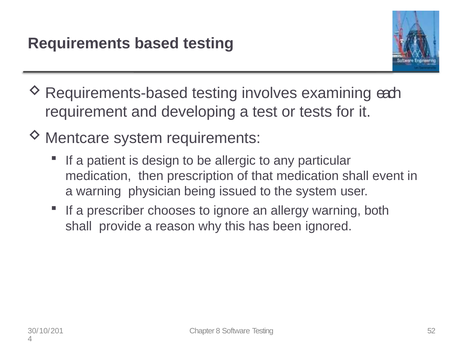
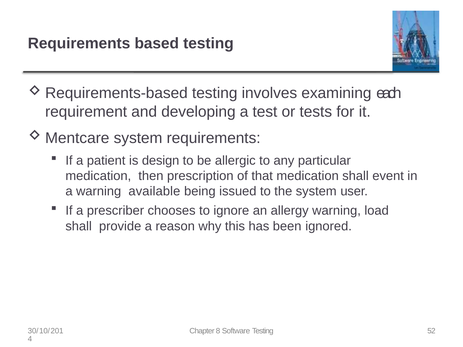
physician: physician -> available (154, 192)
both: both -> load (377, 211)
